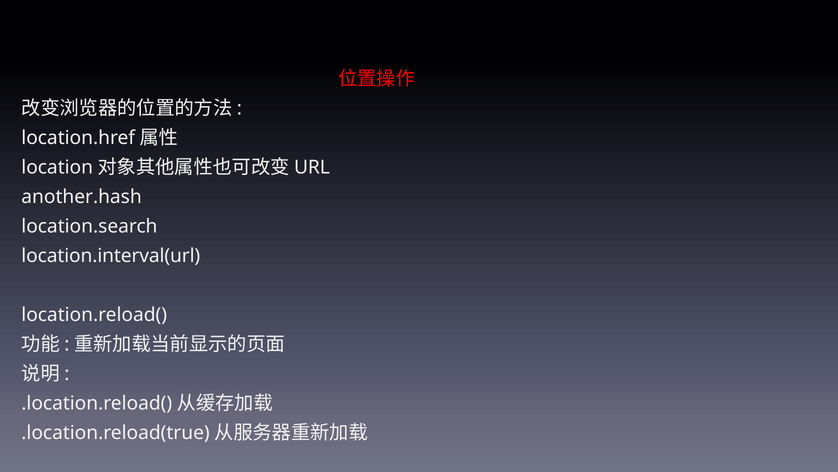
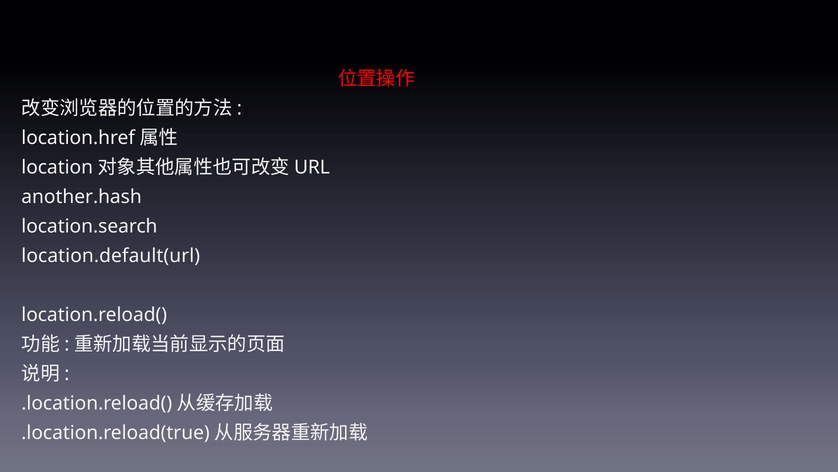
location.interval(url: location.interval(url -> location.default(url (111, 256)
